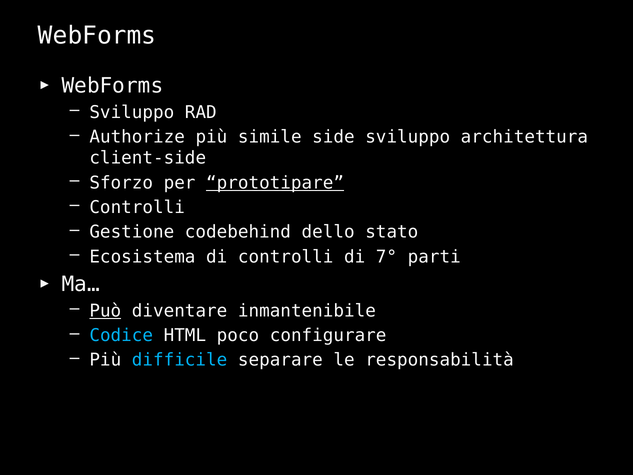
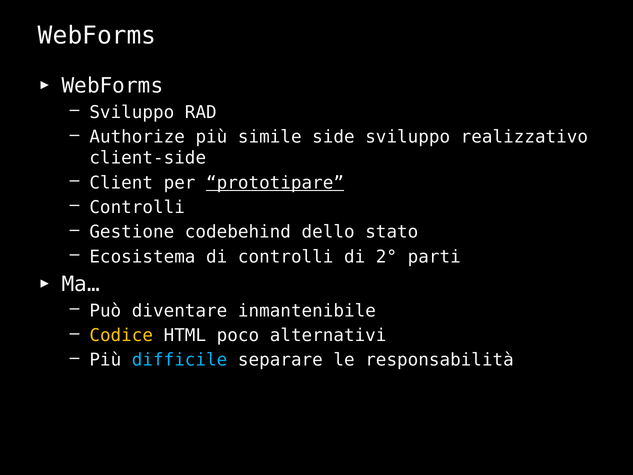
architettura: architettura -> realizzativo (524, 137)
Sforzo: Sforzo -> Client (121, 183)
7°: 7° -> 2° (386, 257)
Può underline: present -> none (105, 311)
Codice colour: light blue -> yellow (121, 335)
configurare: configurare -> alternativi (328, 335)
